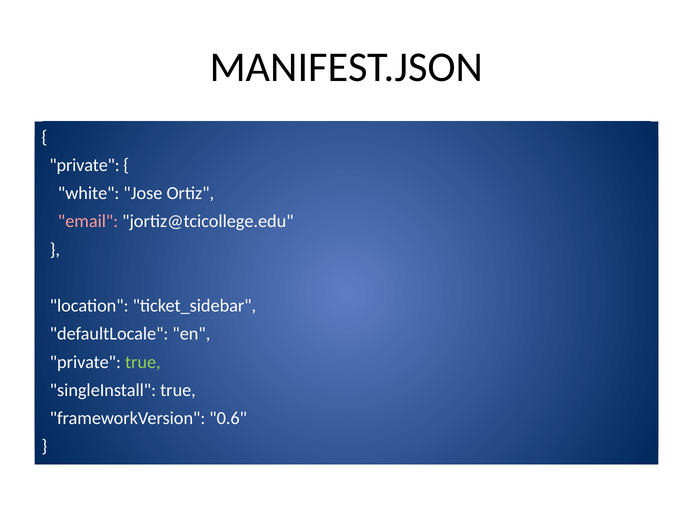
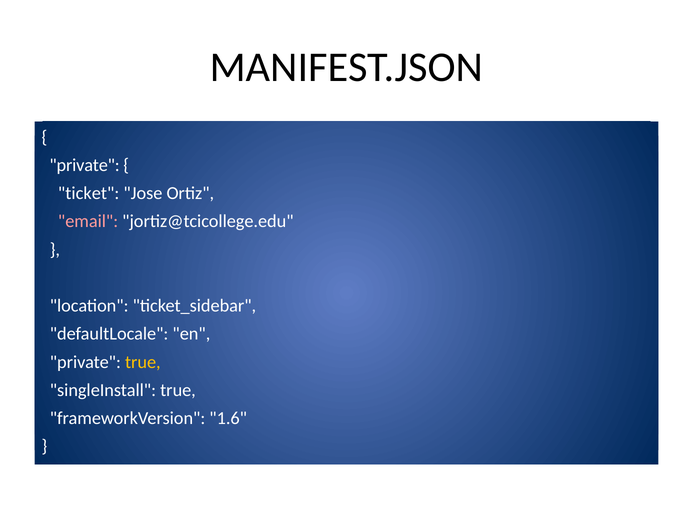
white: white -> ticket (89, 193)
true colour: light green -> yellow (143, 362)
0.6: 0.6 -> 1.6 (228, 418)
